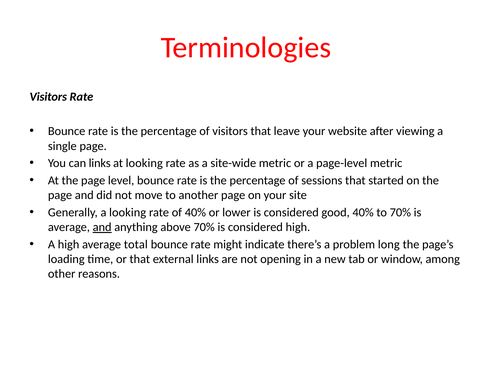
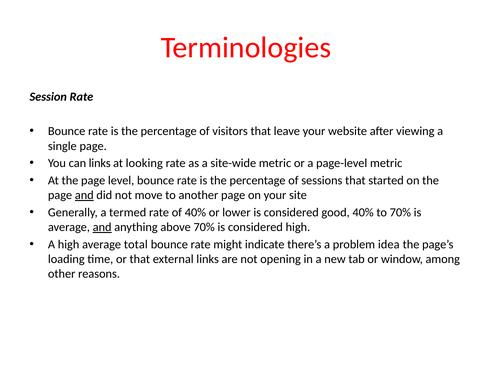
Visitors: Visitors -> Session (48, 97)
and underline: none -> present (84, 195)
a looking: looking -> termed (128, 212)
long: long -> idea (389, 244)
